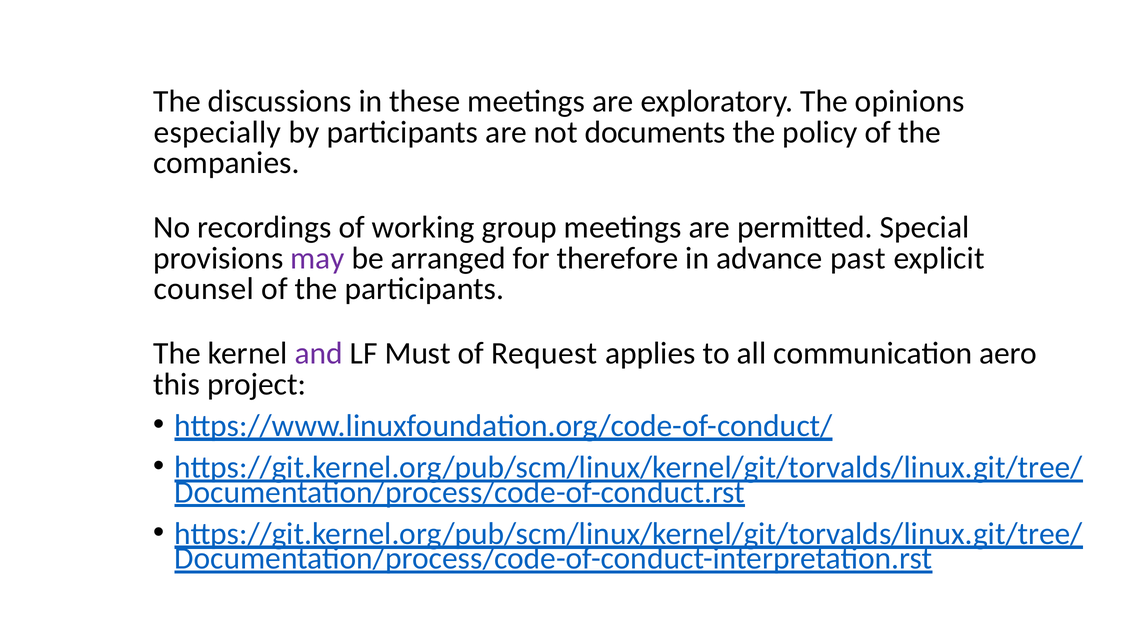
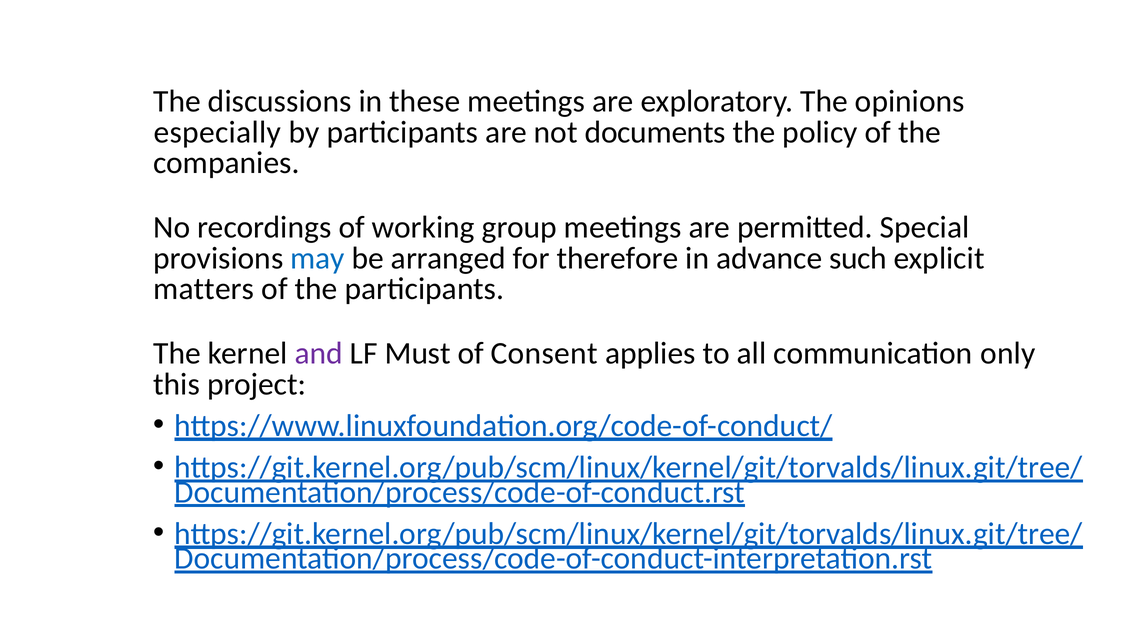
may colour: purple -> blue (318, 258)
past: past -> such (858, 258)
counsel: counsel -> matters (204, 289)
Request: Request -> Consent (544, 354)
aero: aero -> only (1008, 354)
